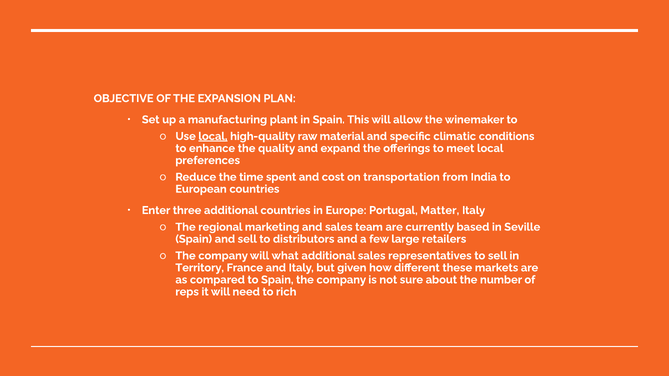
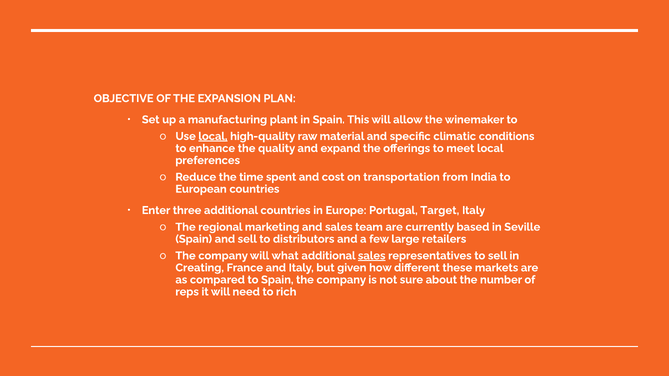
Matter: Matter -> Target (440, 211)
sales underline: none -> present (372, 256)
Territory: Territory -> Creating (200, 268)
